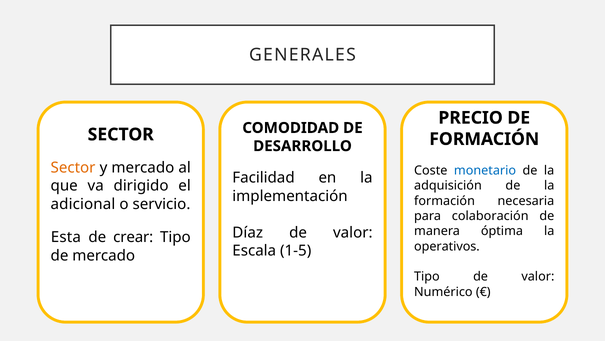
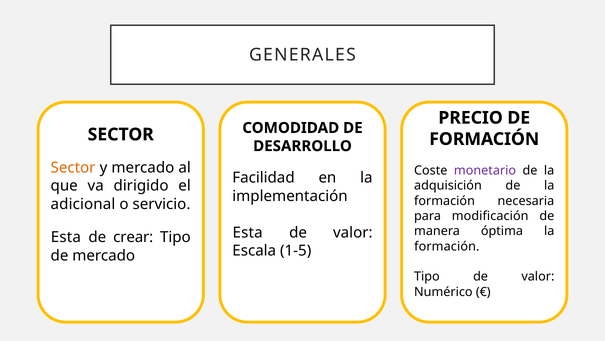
monetario colour: blue -> purple (485, 170)
colaboración: colaboración -> modificación (490, 216)
Díaz: Díaz -> Esta (248, 232)
operativos: operativos -> formación (447, 246)
